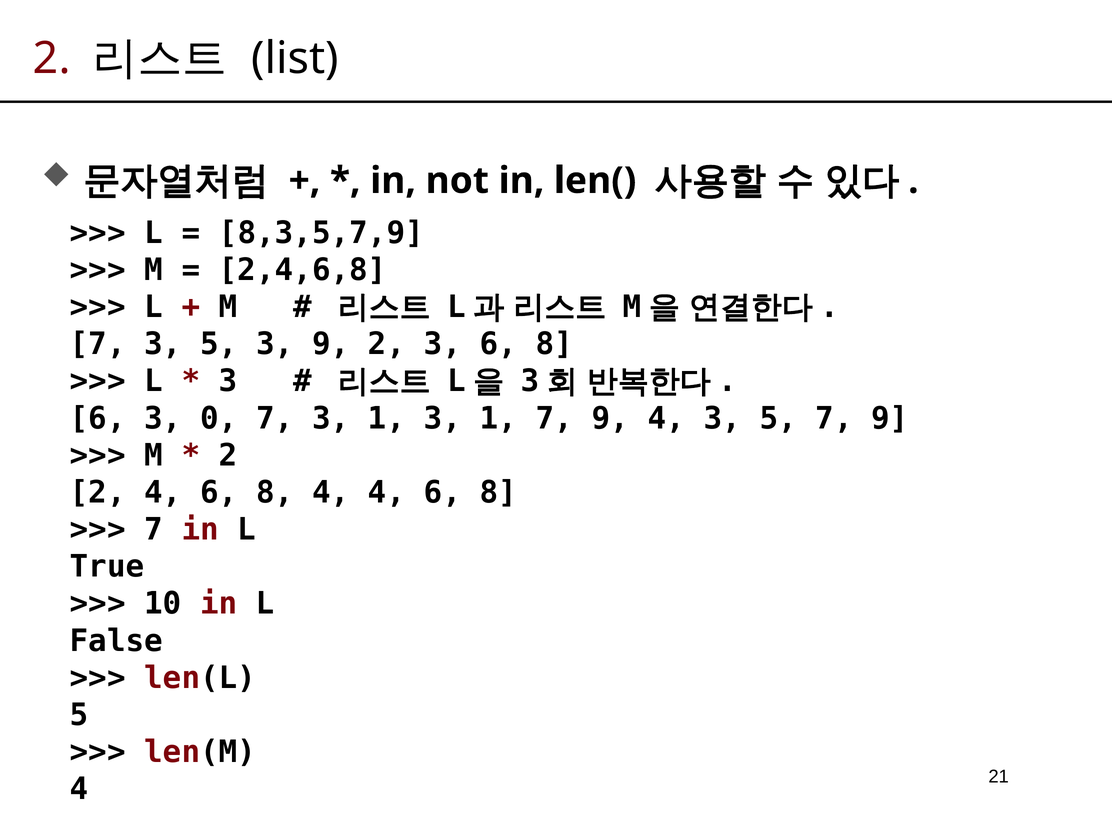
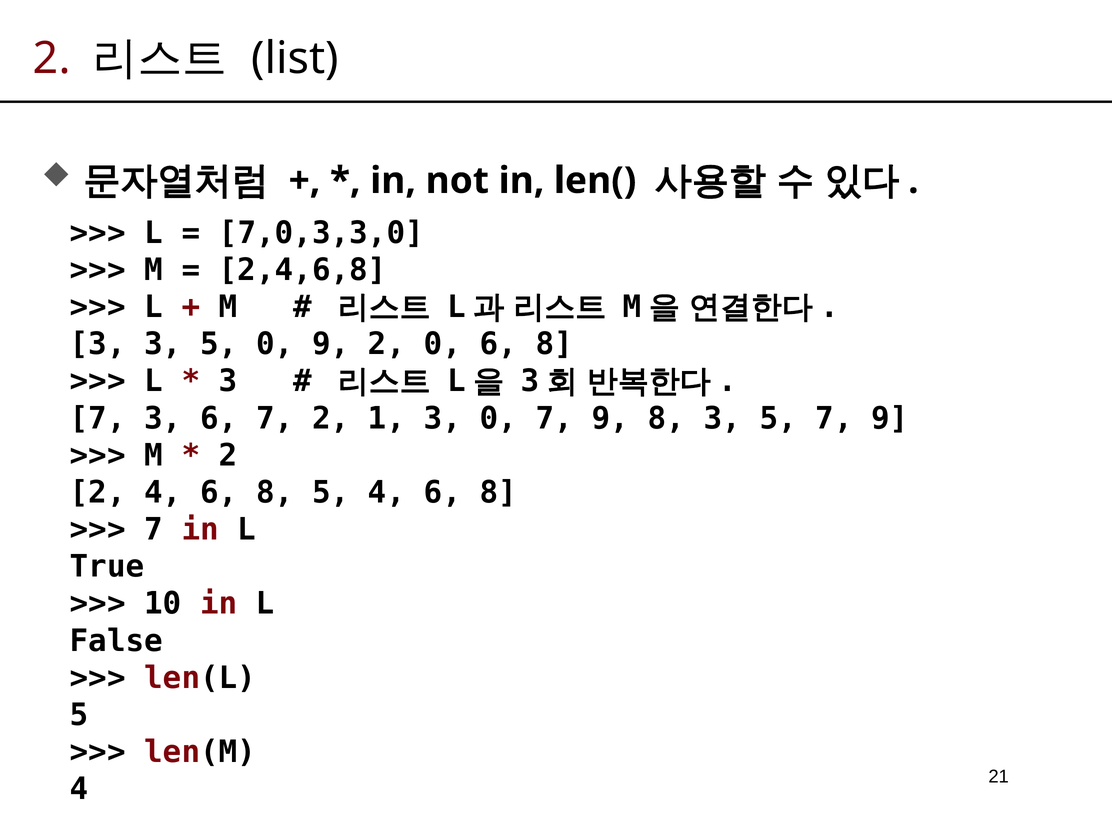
8,3,5,7,9: 8,3,5,7,9 -> 7,0,3,3,0 (321, 233)
7: 7 -> 3 (98, 344)
5 3: 3 -> 0 (275, 344)
2 3: 3 -> 0 (443, 344)
6: 6 -> 7 (98, 418)
3 0: 0 -> 6 (219, 418)
3: 3 -> 2 (331, 418)
1 3 1: 1 -> 0 (498, 418)
9 4: 4 -> 8 (666, 418)
8 4: 4 -> 5 (331, 493)
